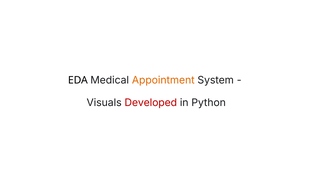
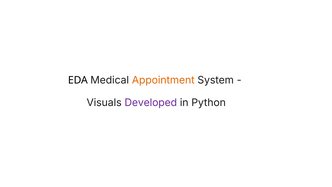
Developed colour: red -> purple (151, 103)
